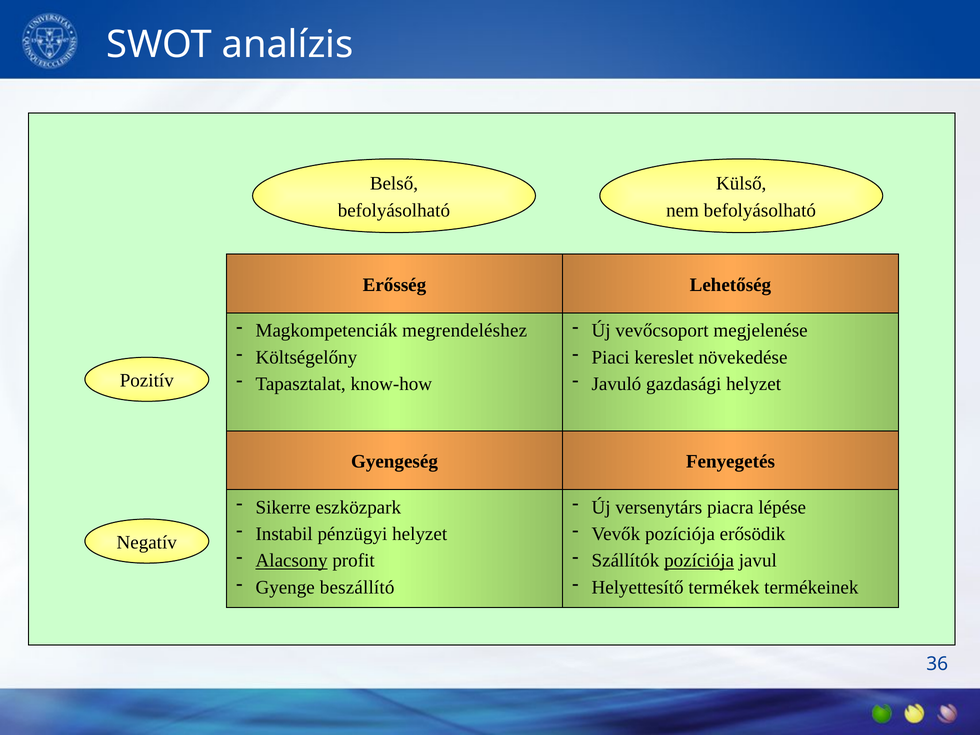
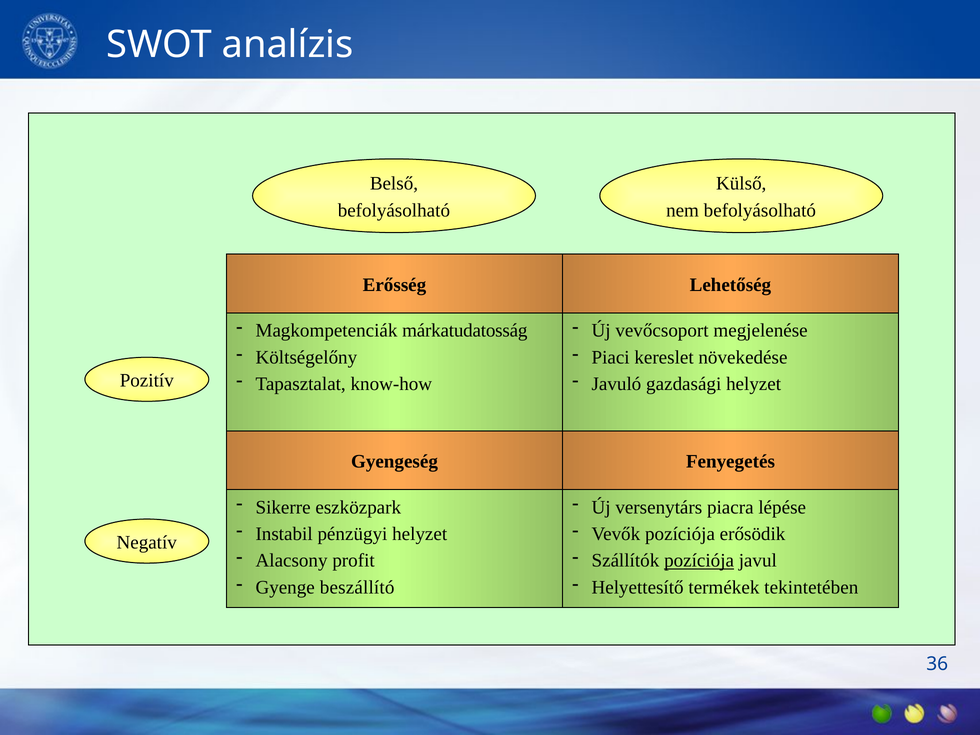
megrendeléshez: megrendeléshez -> márkatudatosság (465, 331)
Alacsony underline: present -> none (292, 561)
termékeinek: termékeinek -> tekintetében (811, 587)
